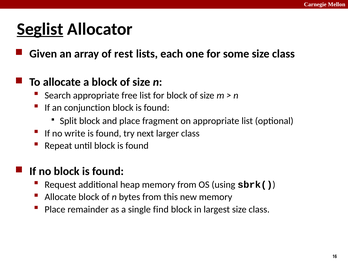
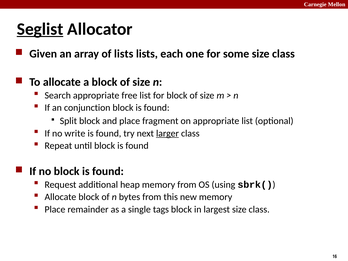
of rest: rest -> lists (124, 54)
larger underline: none -> present (167, 133)
find: find -> tags (161, 209)
